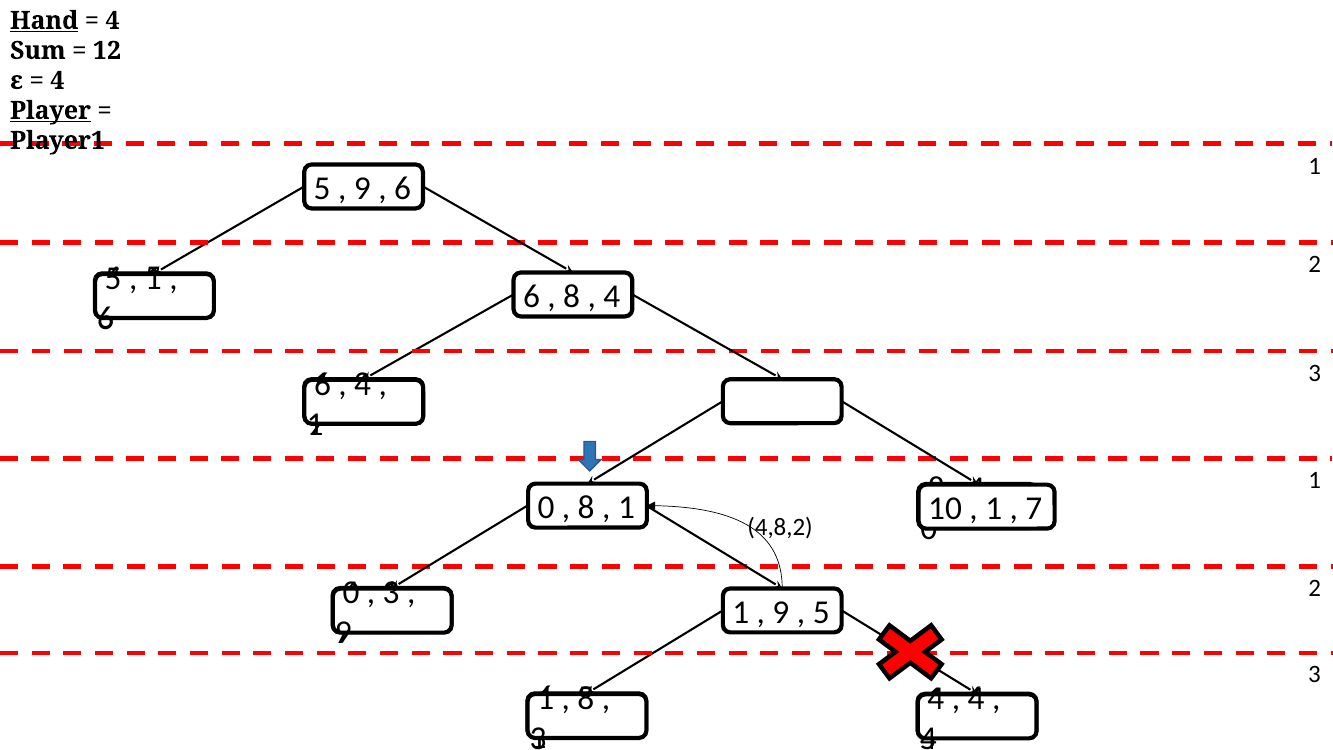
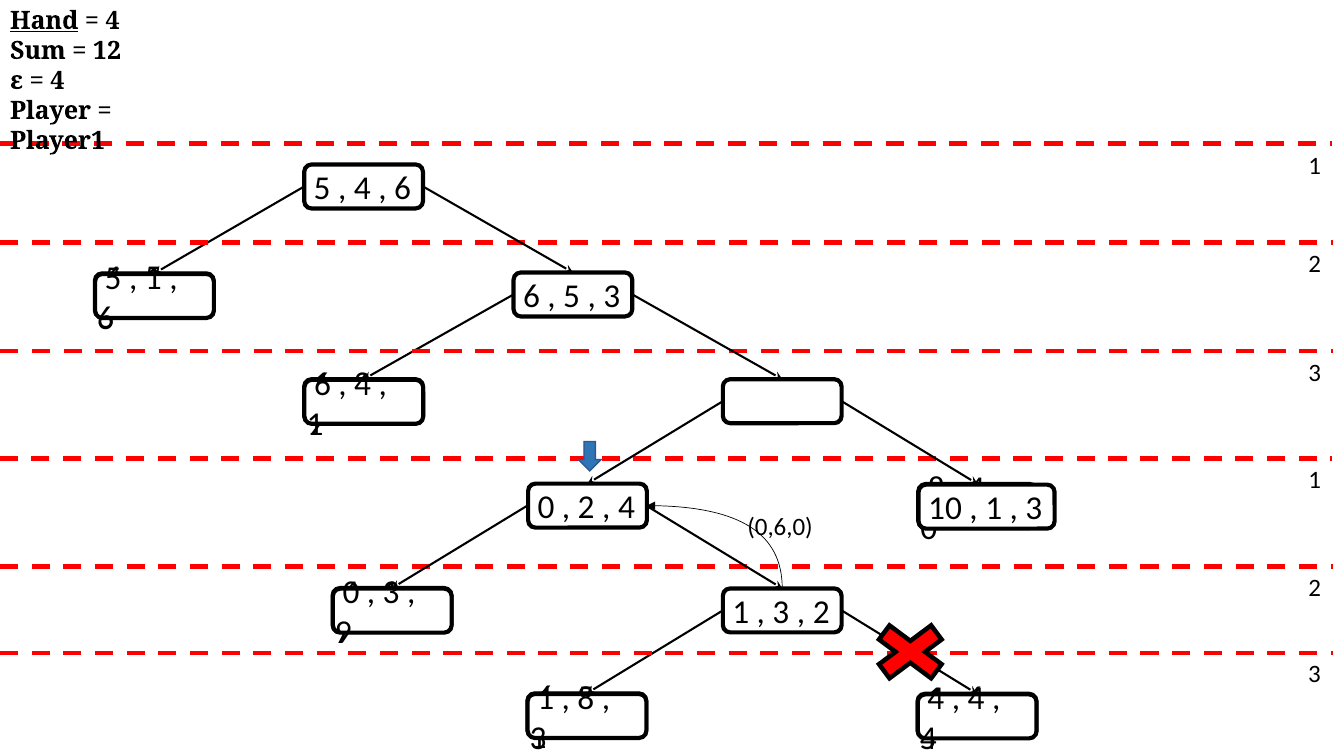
Player underline: present -> none (51, 111)
9: 9 -> 4 (362, 189)
8: 8 -> 5 (572, 297)
4: 4 -> 3 (612, 297)
8: 8 -> 2 (586, 508)
1: 1 -> 4 (626, 508)
7: 7 -> 3 (1034, 509)
4,8,2: 4,8,2 -> 0,6,0 (780, 527)
9: 9 -> 3 (781, 613)
5: 5 -> 2 (821, 613)
